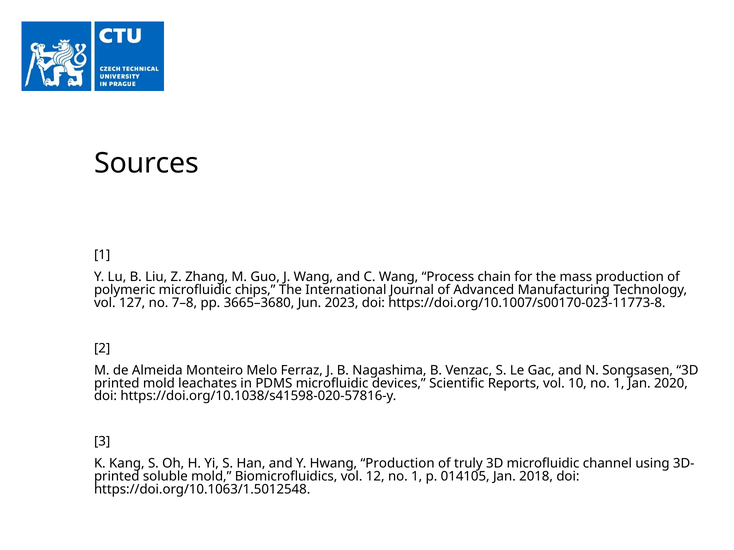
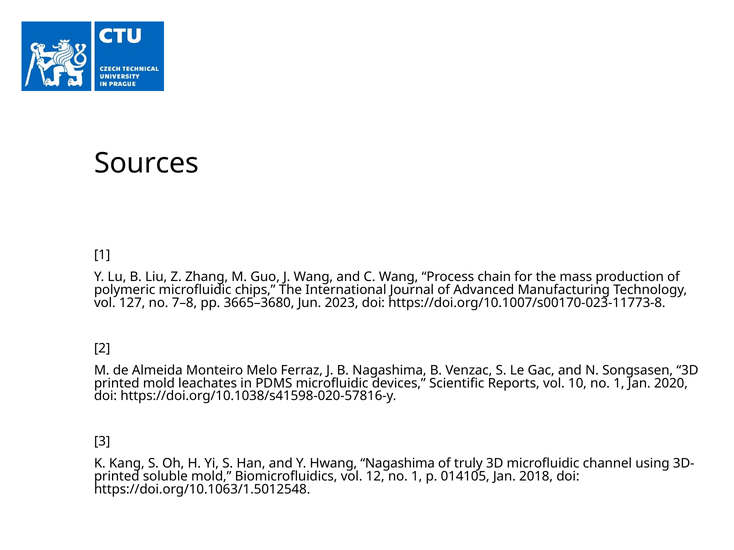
Hwang Production: Production -> Nagashima (398, 464)
